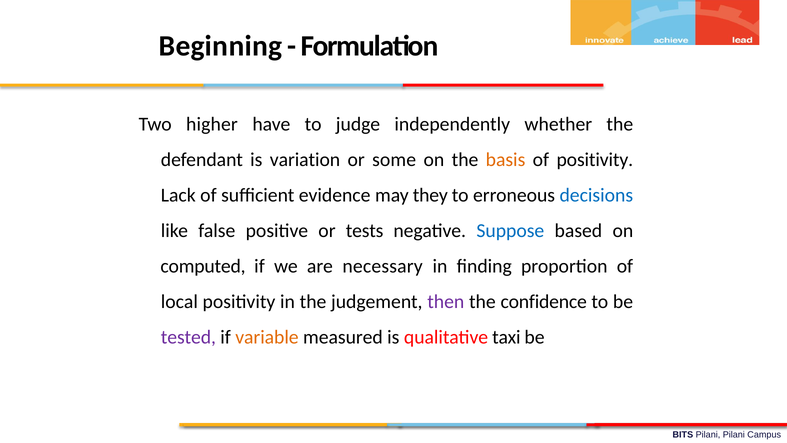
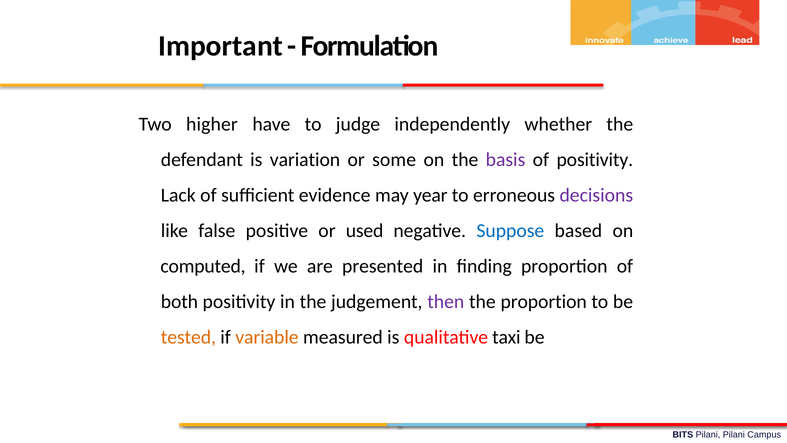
Beginning: Beginning -> Important (221, 46)
basis colour: orange -> purple (505, 160)
they: they -> year (430, 195)
decisions colour: blue -> purple (596, 195)
tests: tests -> used (365, 231)
necessary: necessary -> presented (383, 266)
local: local -> both (179, 301)
the confidence: confidence -> proportion (544, 301)
tested colour: purple -> orange (188, 337)
